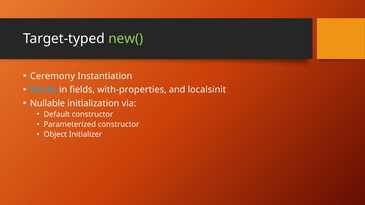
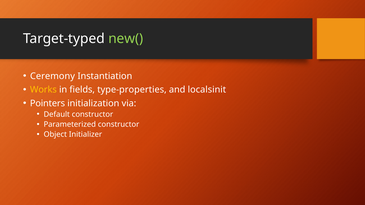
Works colour: light blue -> yellow (43, 90)
with-properties: with-properties -> type-properties (132, 90)
Nullable: Nullable -> Pointers (47, 104)
